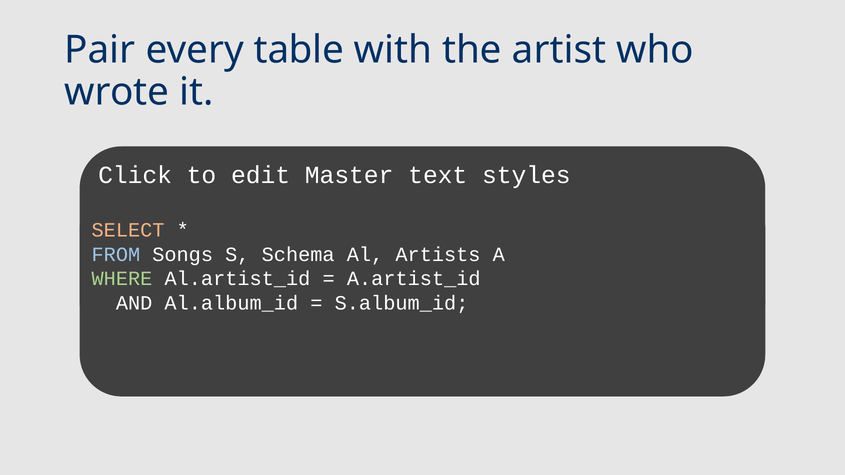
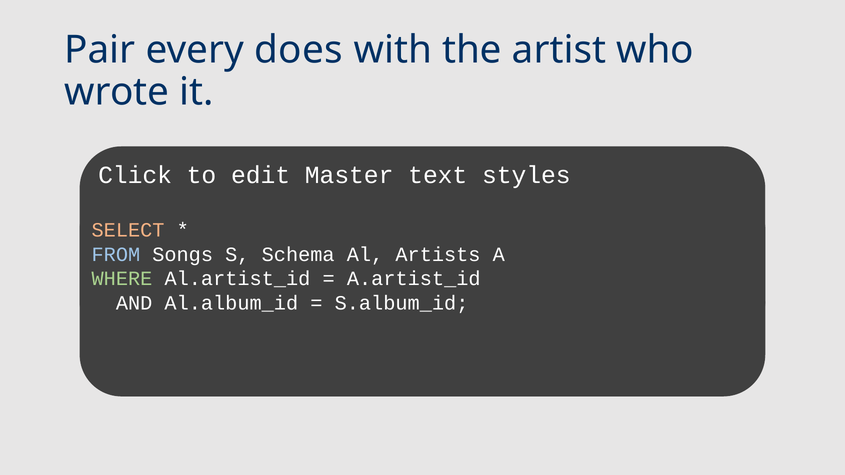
table: table -> does (299, 50)
